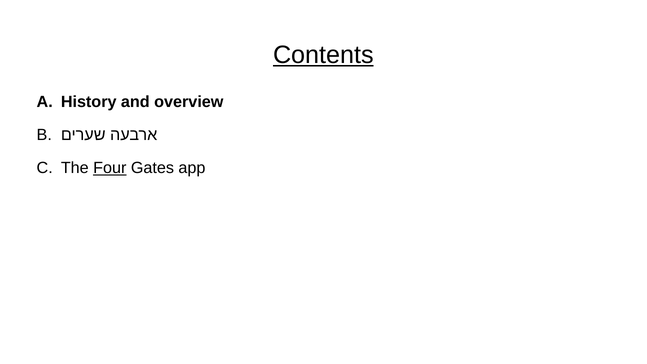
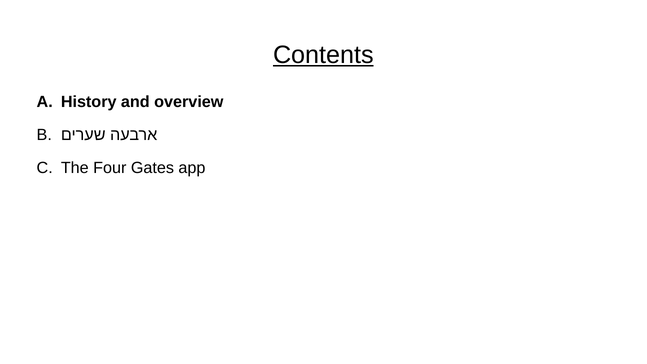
Four underline: present -> none (110, 168)
